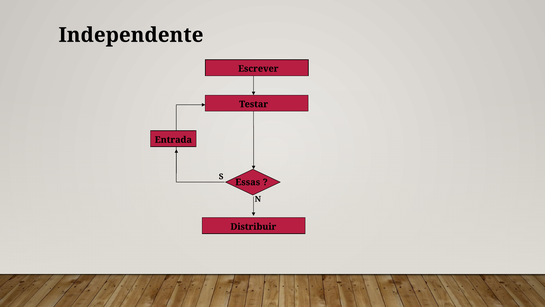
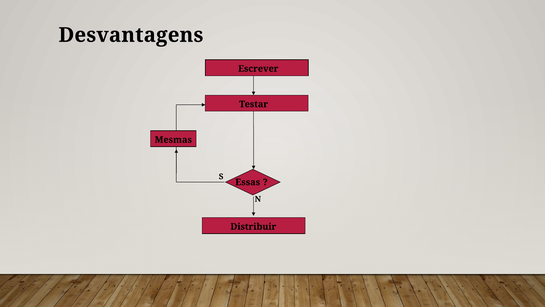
Independente: Independente -> Desvantagens (131, 35)
Entrada: Entrada -> Mesmas (173, 140)
